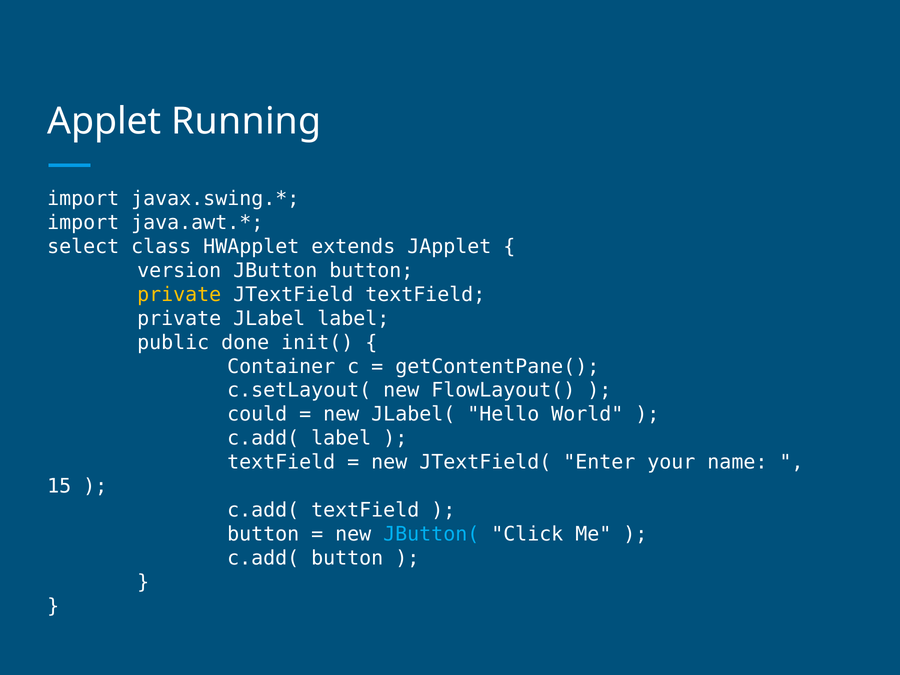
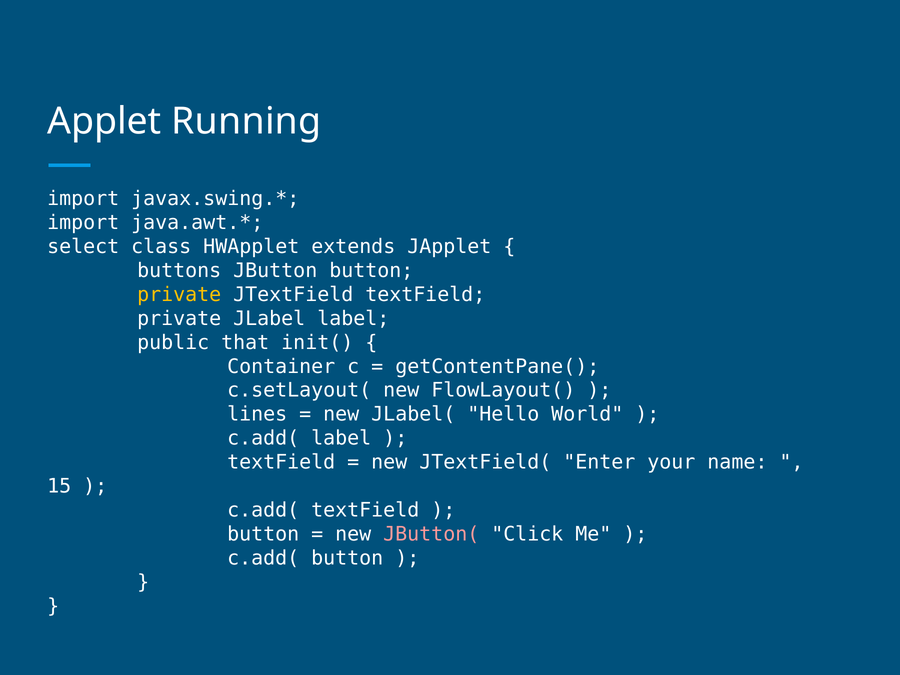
version: version -> buttons (179, 270)
done: done -> that (245, 342)
could: could -> lines (257, 414)
JButton( colour: light blue -> pink (431, 534)
